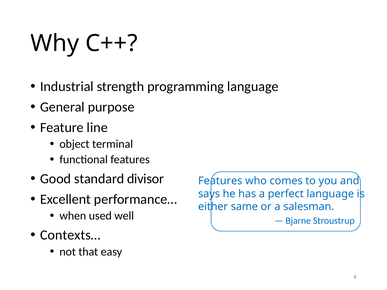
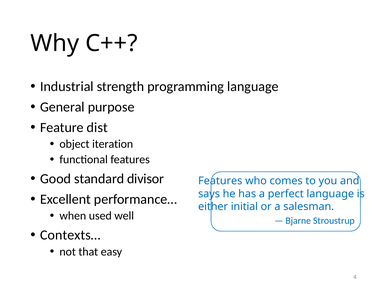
line: line -> dist (97, 128)
terminal: terminal -> iteration (113, 144)
same: same -> initial (244, 207)
